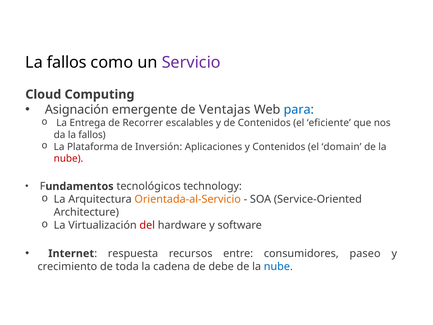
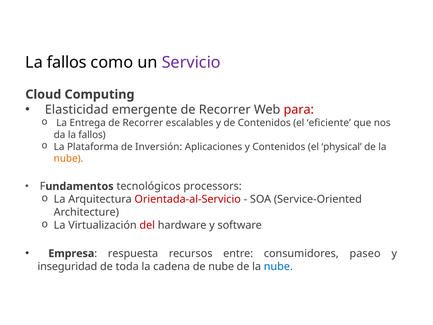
Asignación: Asignación -> Elasticidad (77, 110)
emergente de Ventajas: Ventajas -> Recorrer (225, 110)
para colour: blue -> red (299, 110)
domain: domain -> physical (342, 147)
nube colour: red -> orange (68, 159)
technology: technology -> processors (213, 186)
Orientada-al-Servicio colour: orange -> red (188, 199)
Internet: Internet -> Empresa (71, 253)
crecimiento: crecimiento -> inseguridad (67, 266)
de debe: debe -> nube (221, 266)
